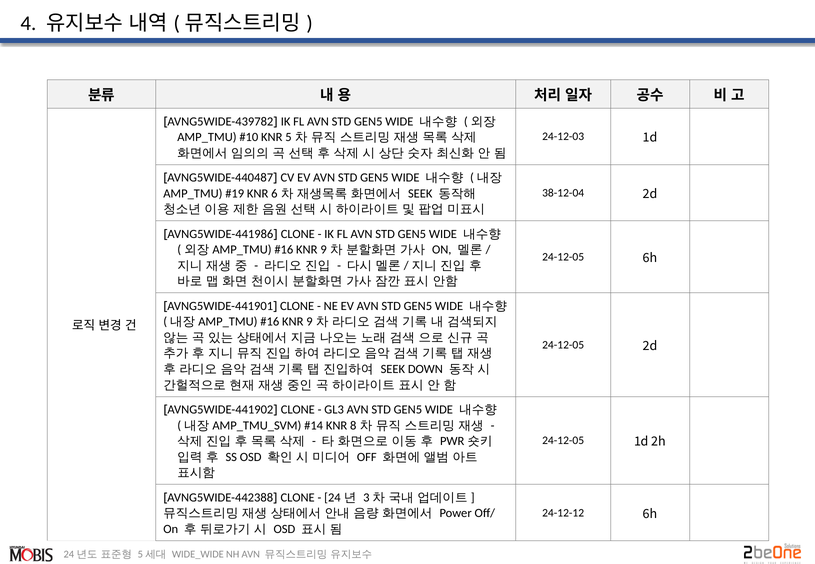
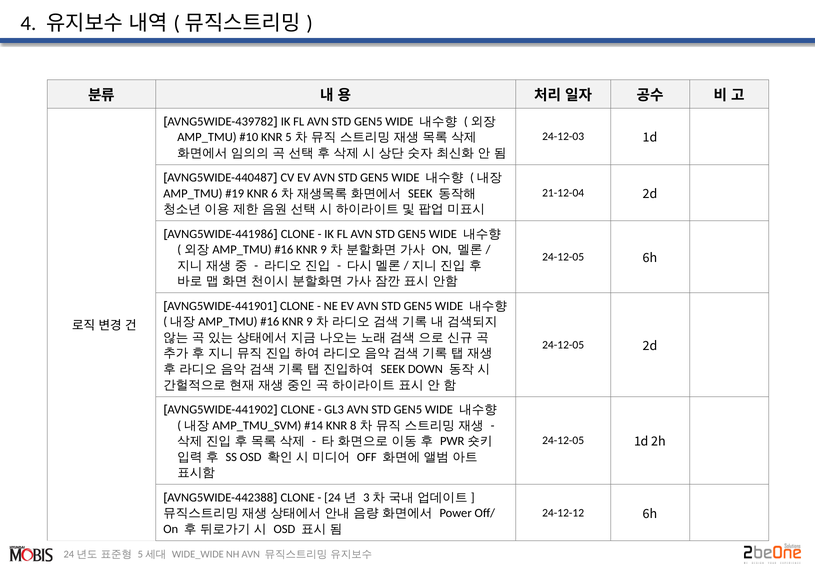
38-12-04: 38-12-04 -> 21-12-04 (563, 193)
